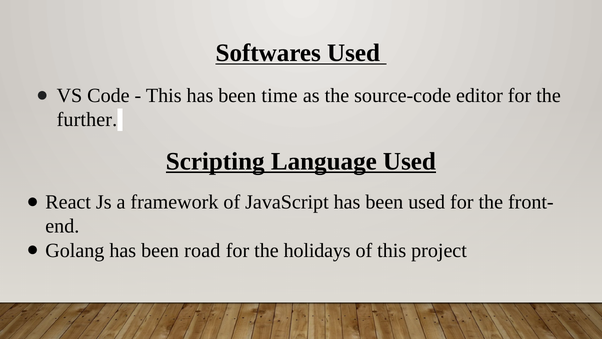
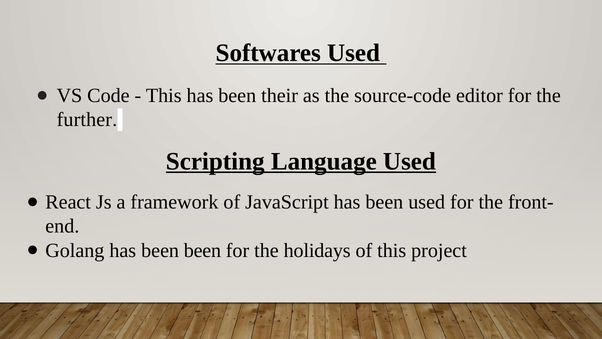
time: time -> their (280, 96)
been road: road -> been (202, 250)
